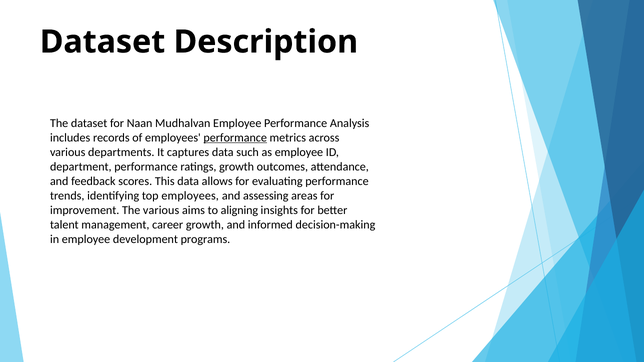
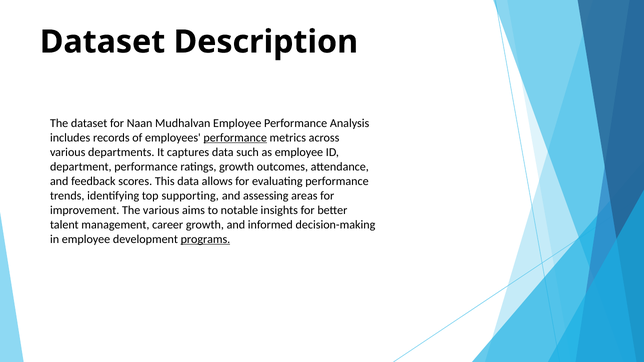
top employees: employees -> supporting (190, 196)
aligning: aligning -> notable (239, 210)
programs underline: none -> present (205, 239)
